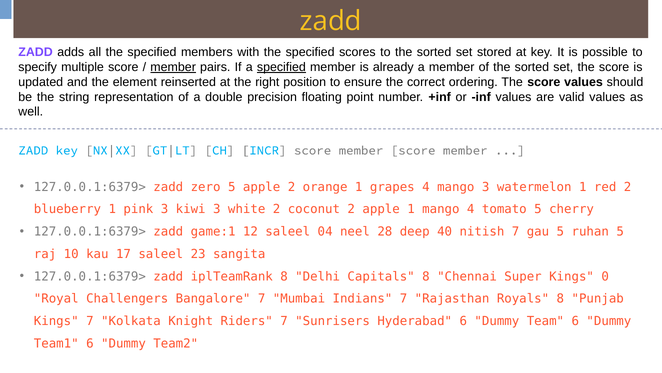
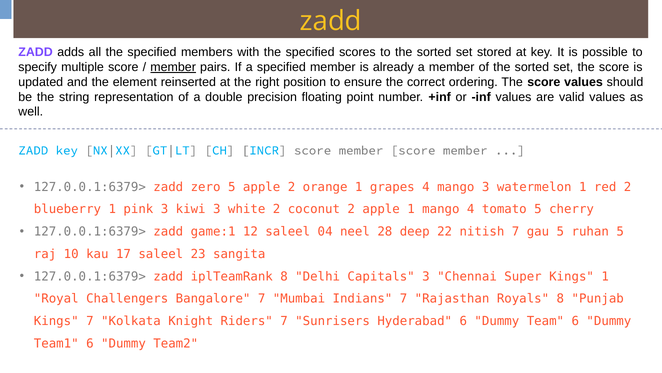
specified underline: present -> none (281, 67)
40: 40 -> 22 (445, 231)
Capitals 8: 8 -> 3 (426, 276)
Kings 0: 0 -> 1 (605, 276)
